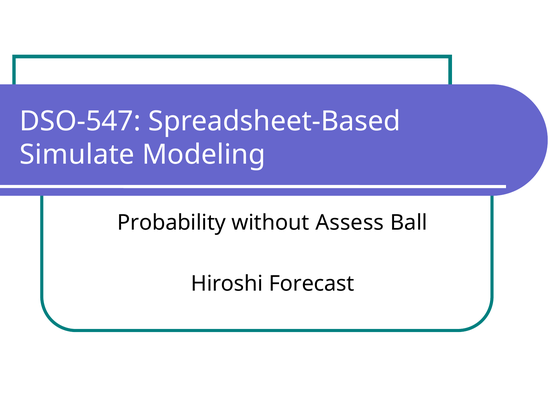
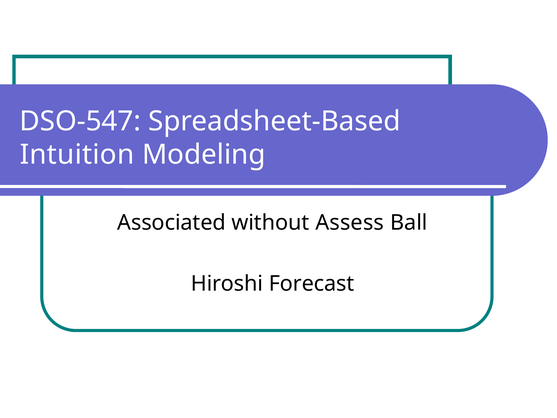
Simulate: Simulate -> Intuition (77, 155)
Probability: Probability -> Associated (172, 223)
